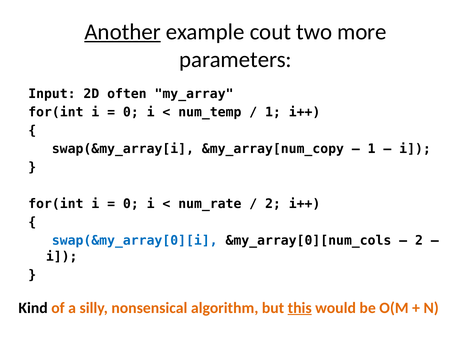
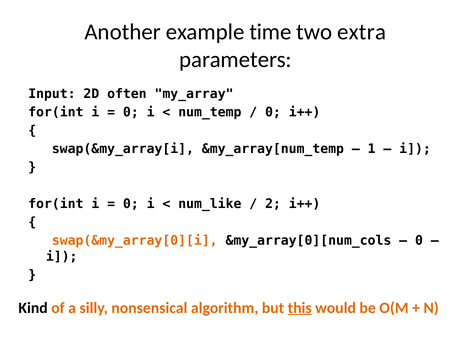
Another underline: present -> none (123, 32)
cout: cout -> time (270, 32)
more: more -> extra (362, 32)
1: 1 -> 0 (273, 112)
&my_array[num_copy: &my_array[num_copy -> &my_array[num_temp (273, 149)
num_rate: num_rate -> num_like (210, 203)
swap(&my_array[0][i colour: blue -> orange (135, 240)
2: 2 -> 0 (419, 240)
